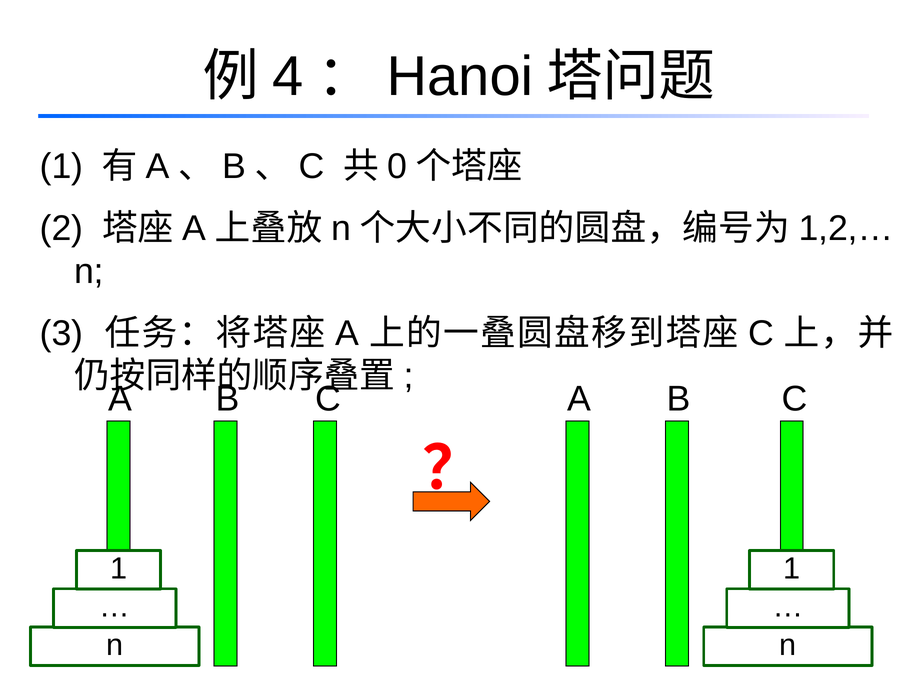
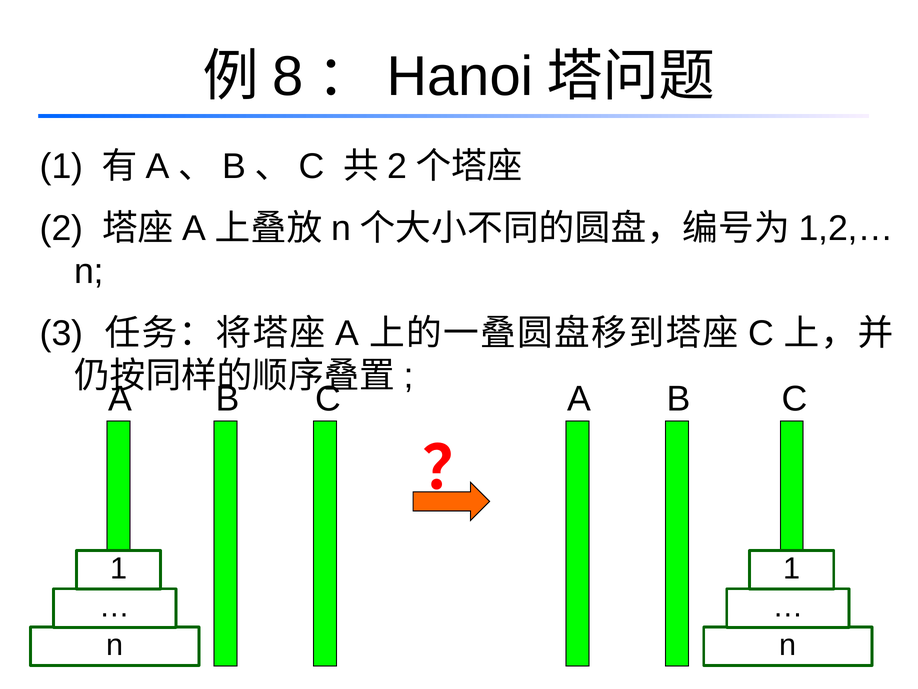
4: 4 -> 8 (288, 77)
0: 0 -> 2 (397, 166)
